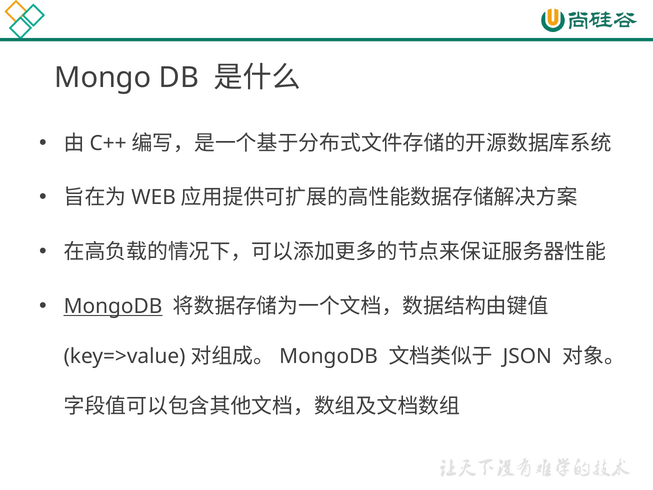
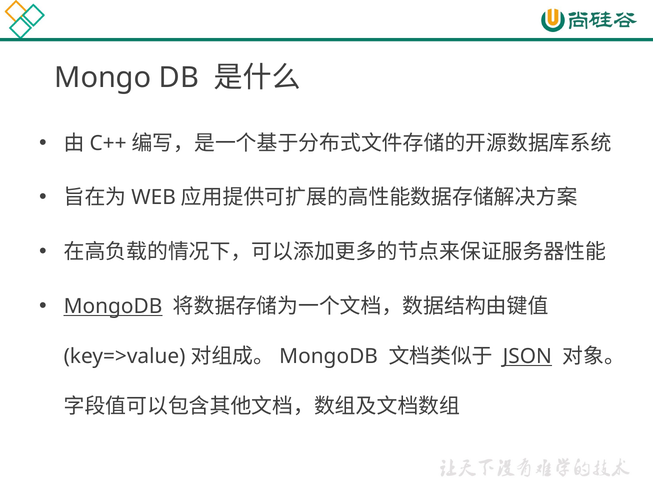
JSON underline: none -> present (527, 356)
